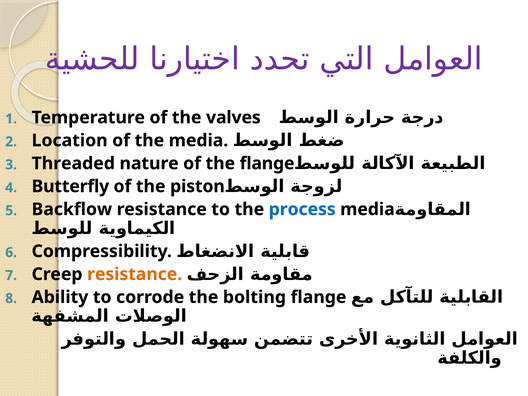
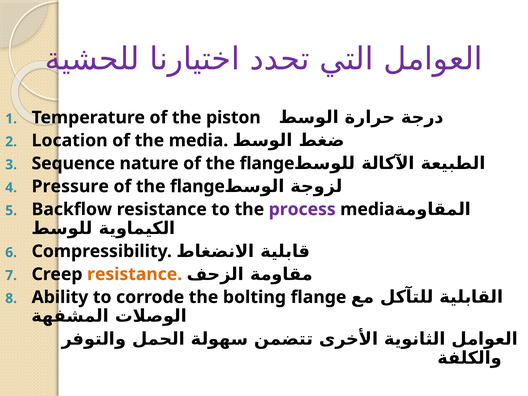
valves: valves -> piston (233, 118)
Threaded: Threaded -> Sequence (73, 163)
Butterfly: Butterfly -> Pressure (70, 186)
piston: piston -> flange (197, 186)
process colour: blue -> purple (302, 209)
